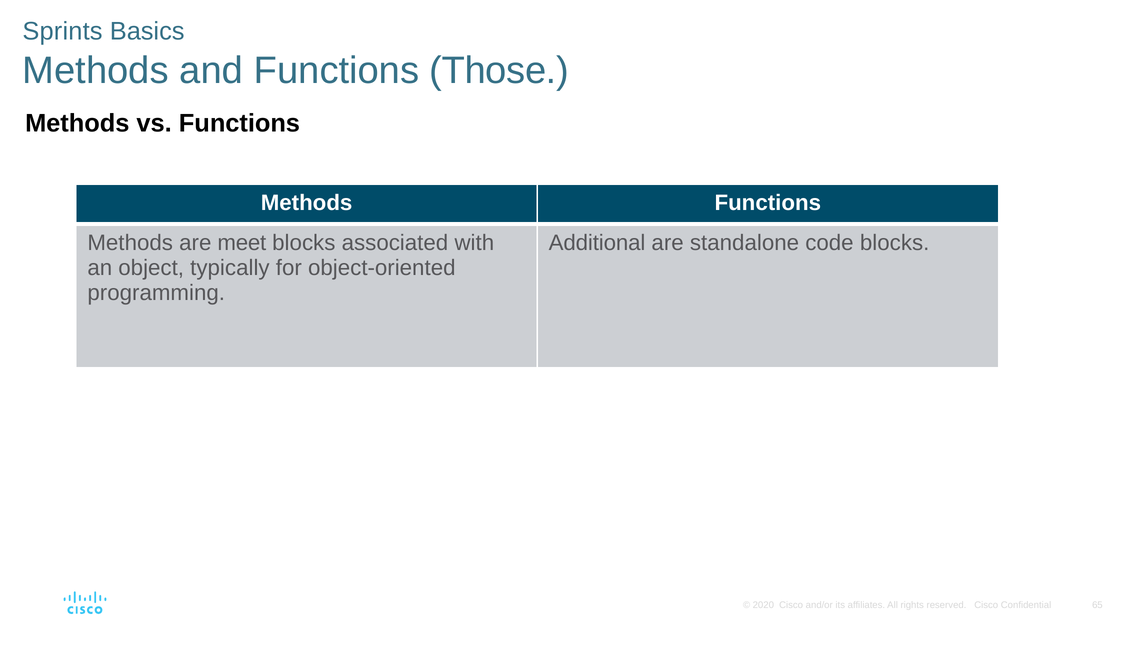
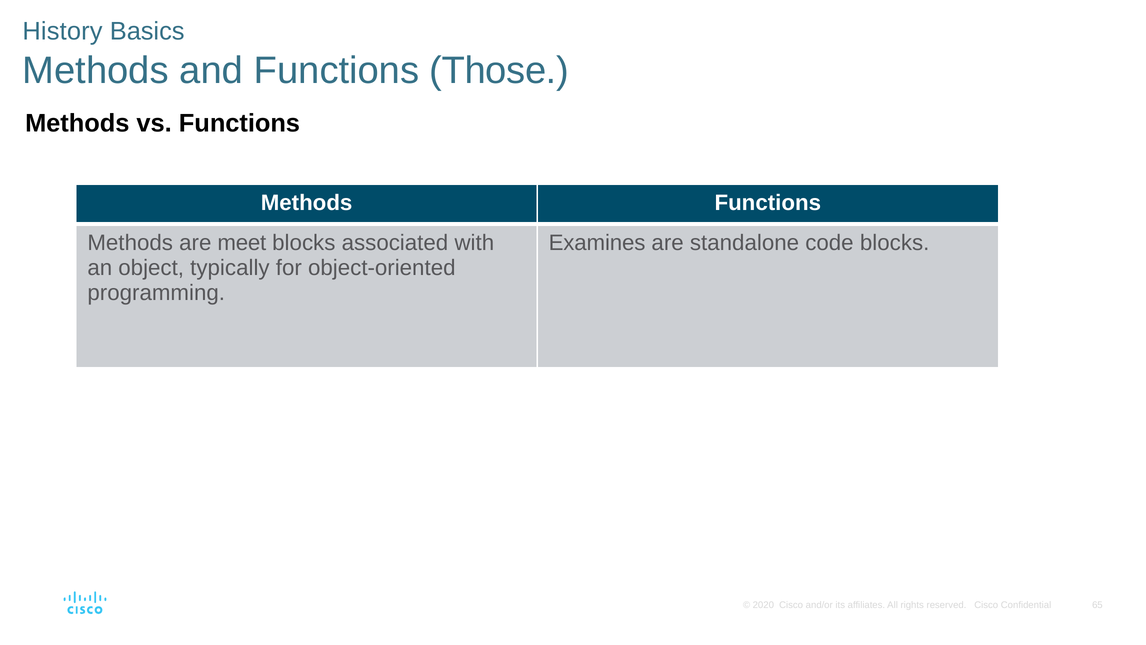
Sprints: Sprints -> History (63, 31)
Additional: Additional -> Examines (597, 243)
